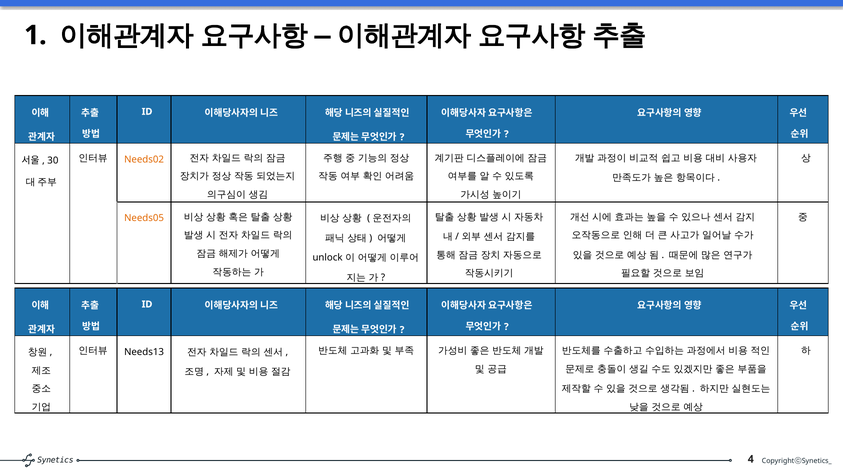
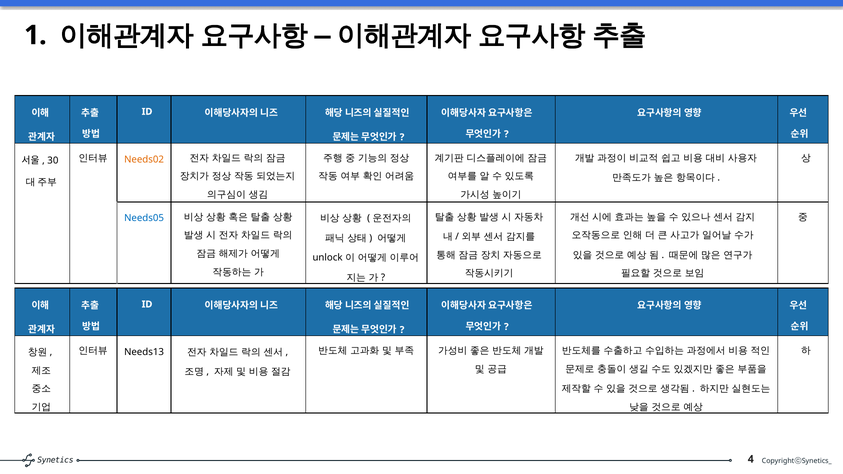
Needs05 colour: orange -> blue (144, 218)
